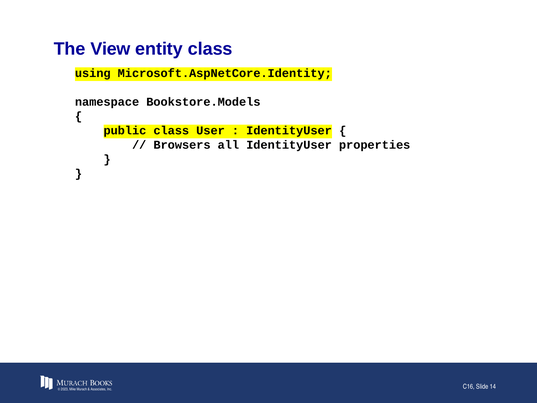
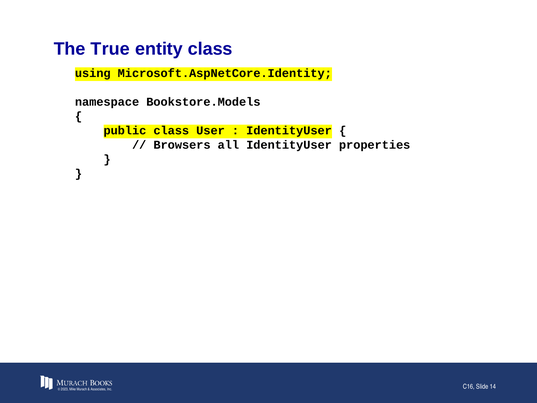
View: View -> True (110, 49)
